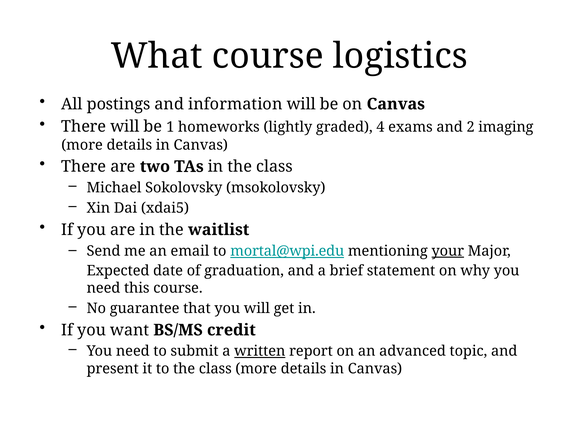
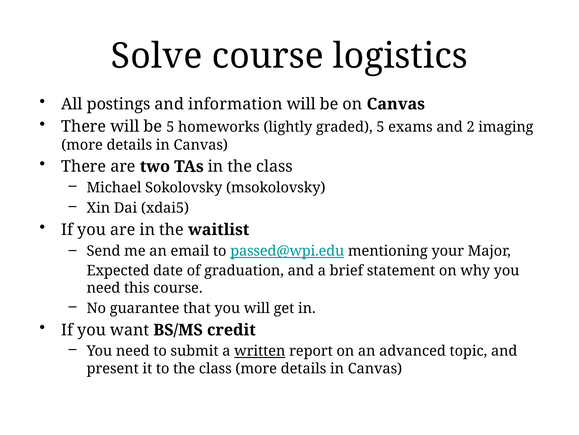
What: What -> Solve (157, 56)
be 1: 1 -> 5 (170, 127)
graded 4: 4 -> 5 (380, 127)
mortal@wpi.edu: mortal@wpi.edu -> passed@wpi.edu (287, 250)
your underline: present -> none (448, 250)
